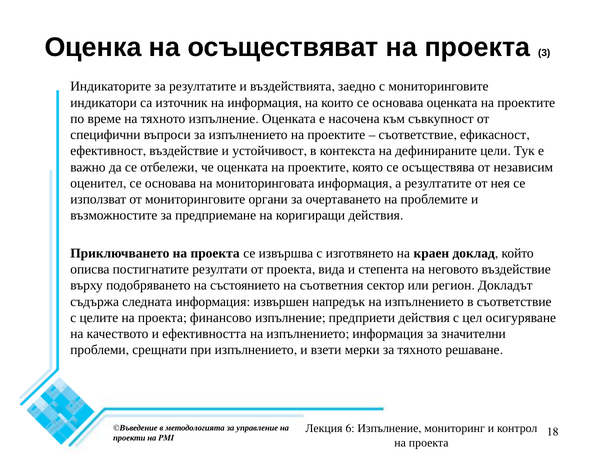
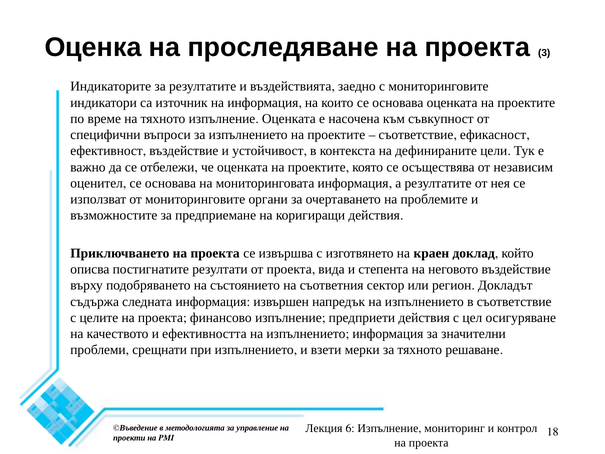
осъществяват: осъществяват -> проследяване (283, 47)
